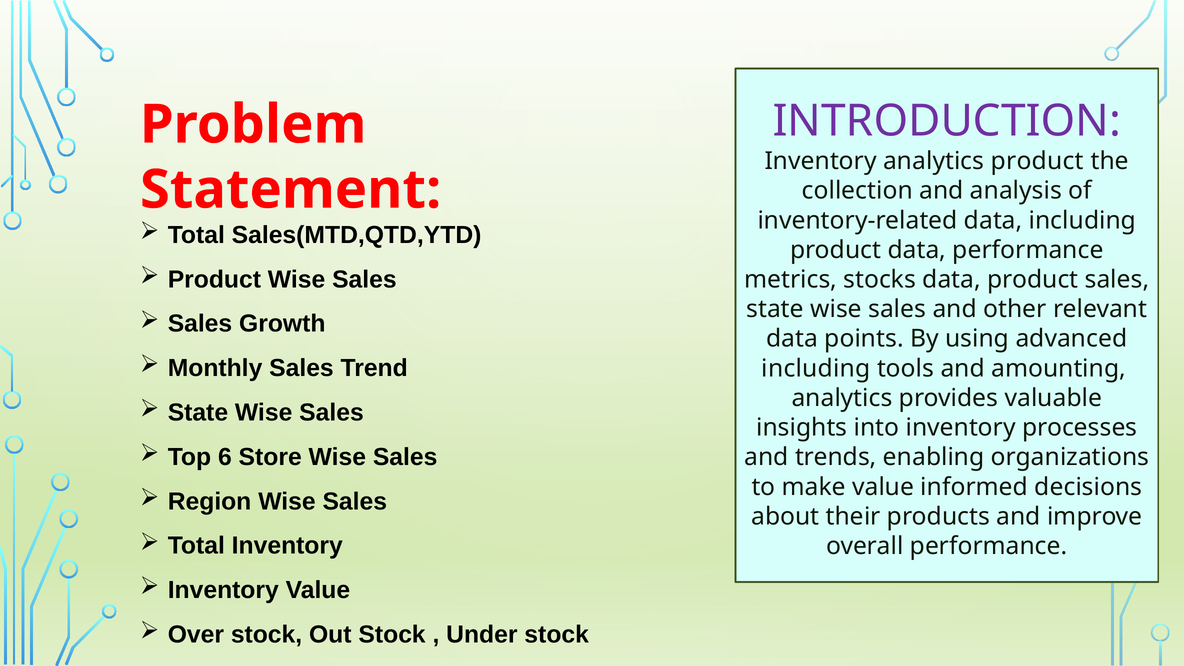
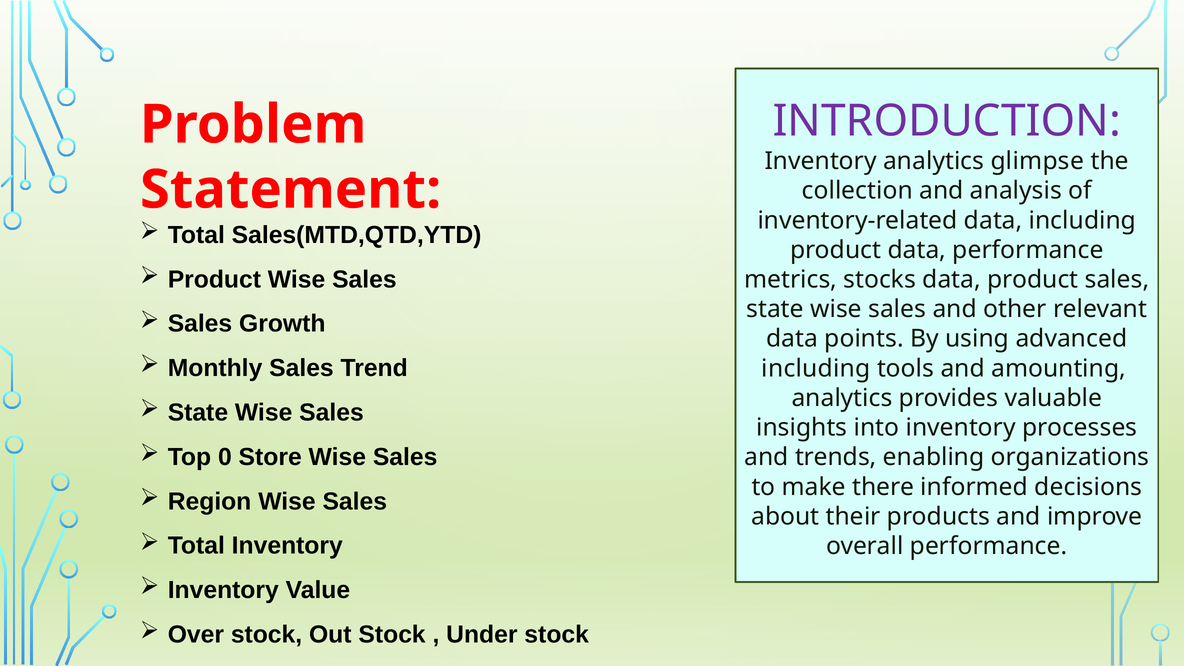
analytics product: product -> glimpse (1037, 161)
6: 6 -> 0 (225, 457)
make value: value -> there (883, 487)
